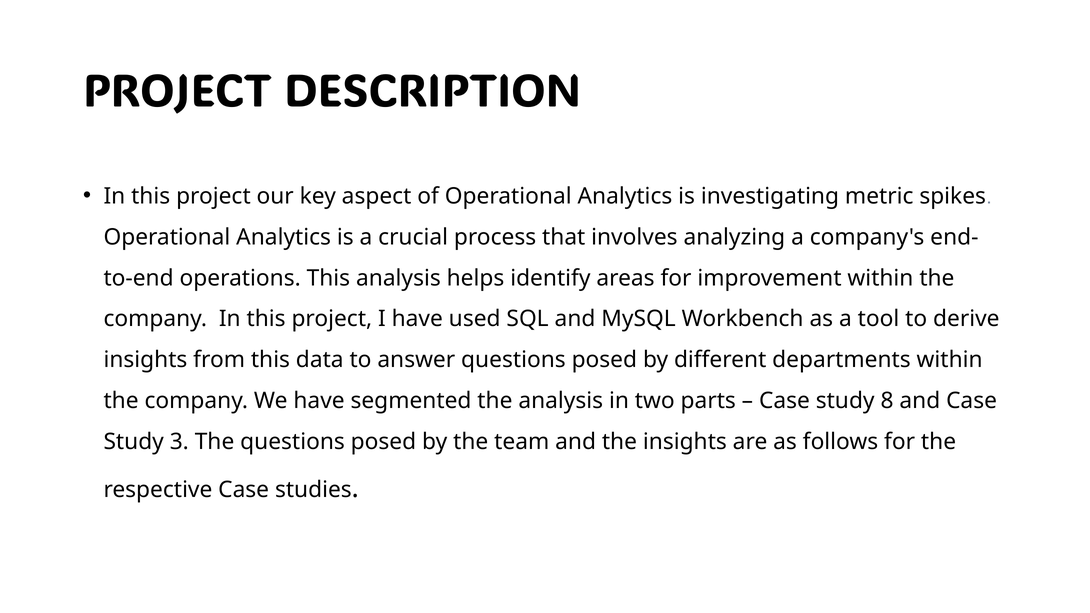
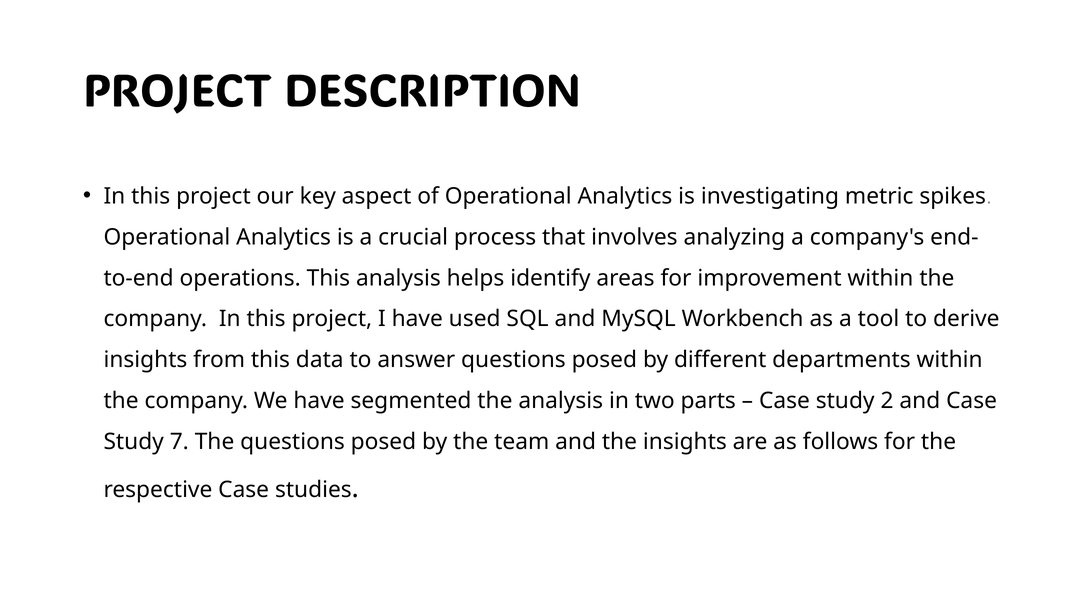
8: 8 -> 2 (887, 401)
3: 3 -> 7 (179, 442)
